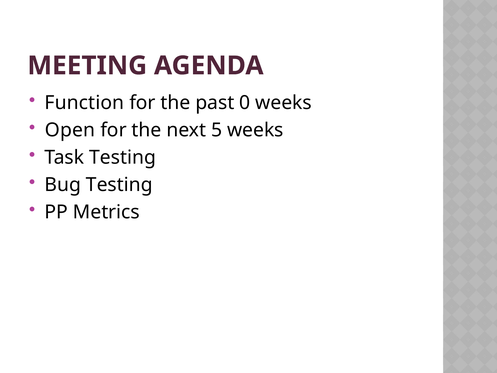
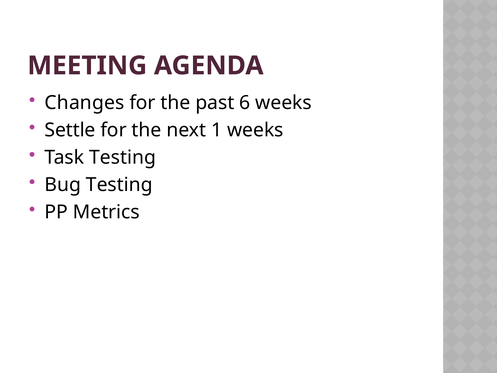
Function: Function -> Changes (84, 103)
0: 0 -> 6 (245, 103)
Open: Open -> Settle (70, 130)
5: 5 -> 1 (217, 130)
